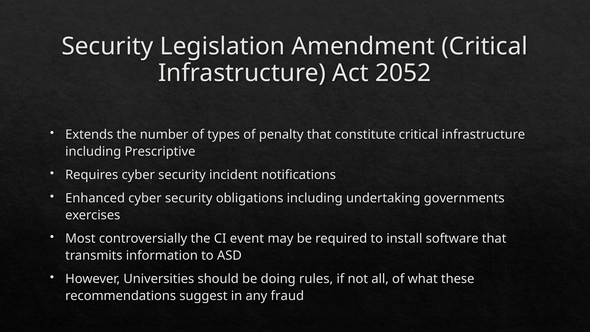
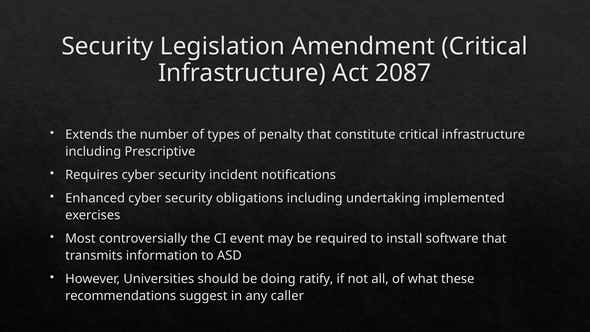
2052: 2052 -> 2087 (403, 73)
governments: governments -> implemented (464, 198)
rules: rules -> ratify (316, 279)
fraud: fraud -> caller (287, 296)
